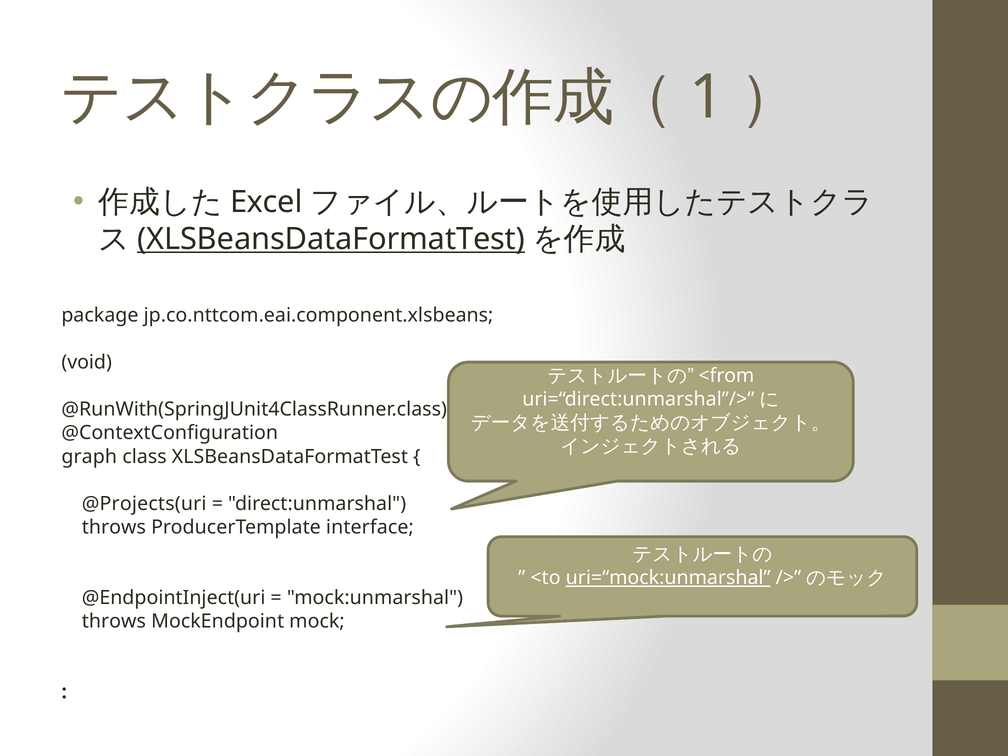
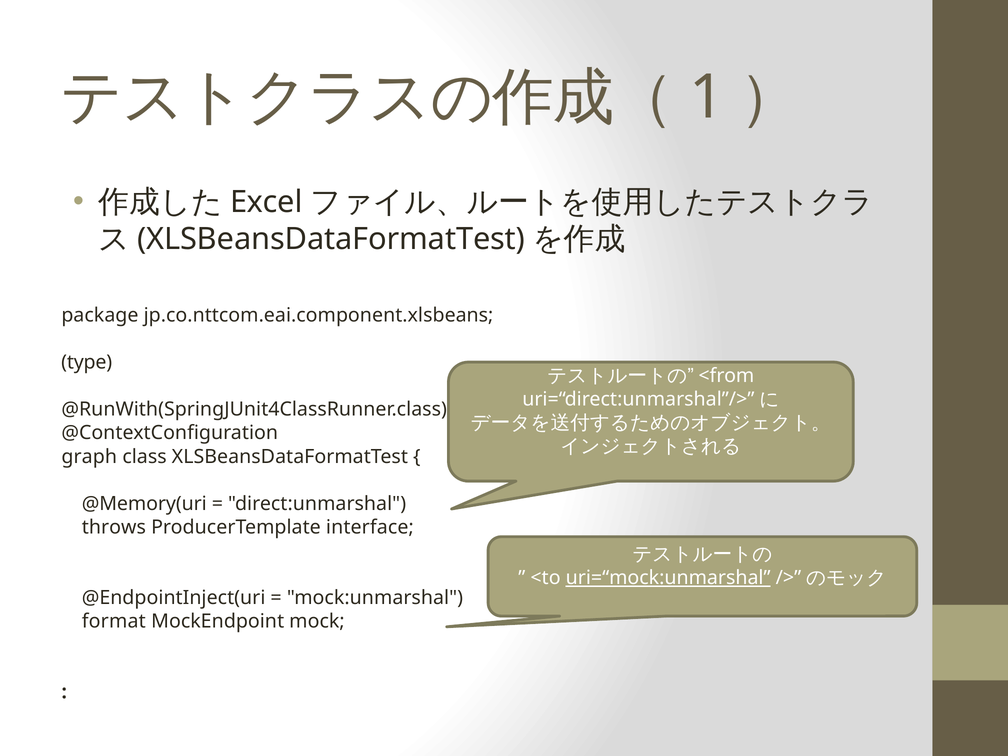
XLSBeansDataFormatTest underline: present -> none (331, 239)
void: void -> type (87, 362)
@Projects(uri: @Projects(uri -> @Memory(uri (144, 504)
throws: throws -> format (114, 621)
